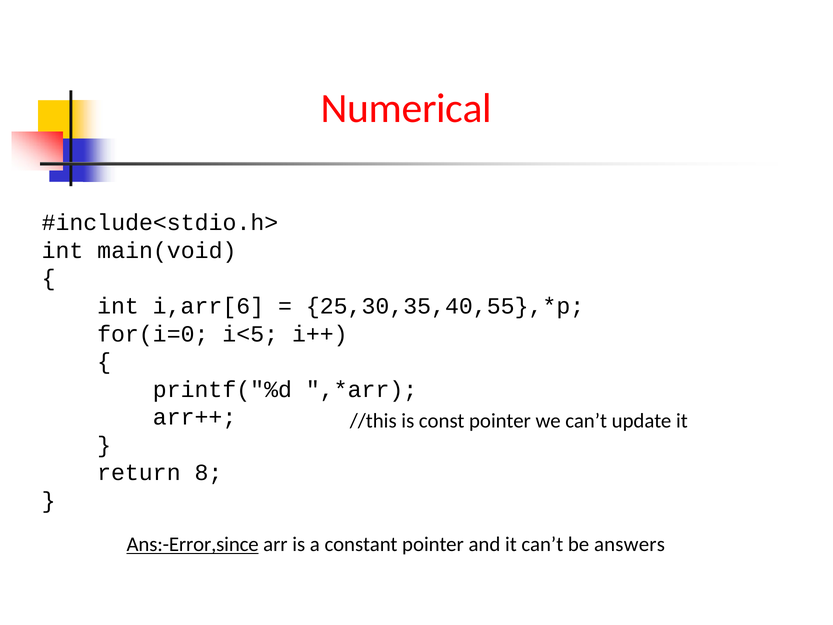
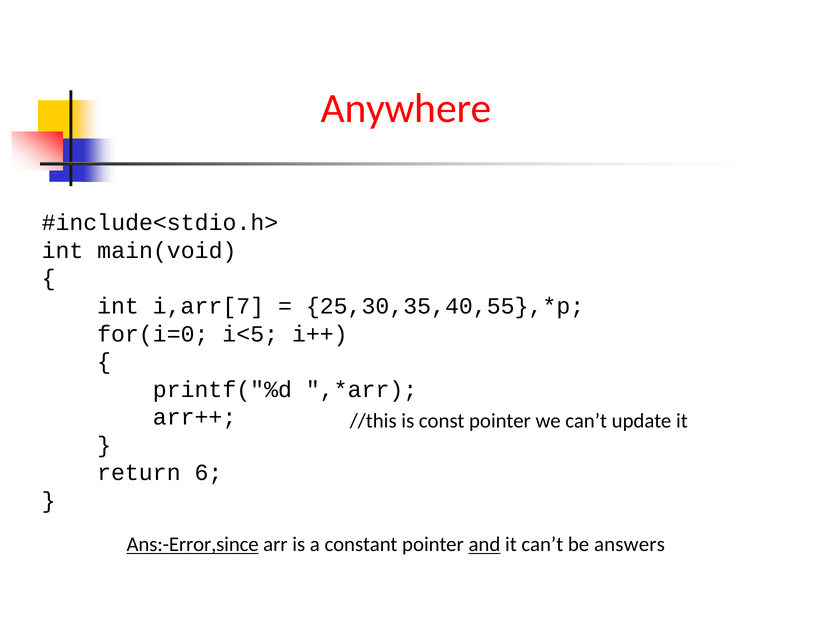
Numerical: Numerical -> Anywhere (406, 108)
i,arr[6: i,arr[6 -> i,arr[7 (208, 306)
8: 8 -> 6 (208, 473)
and underline: none -> present (484, 544)
